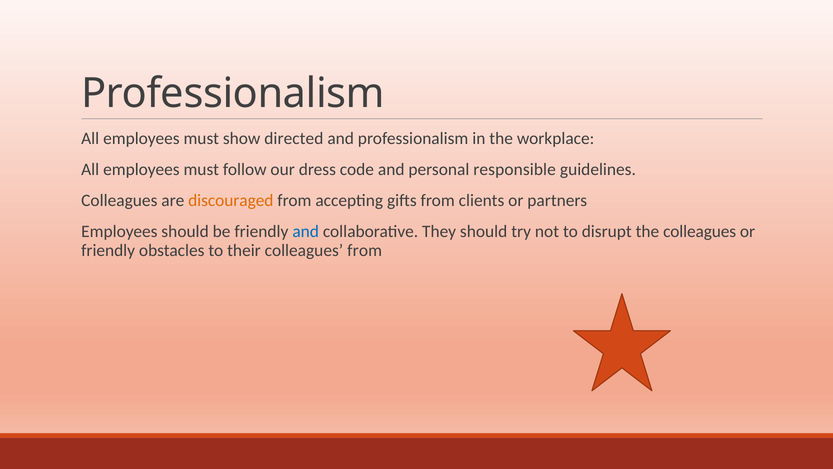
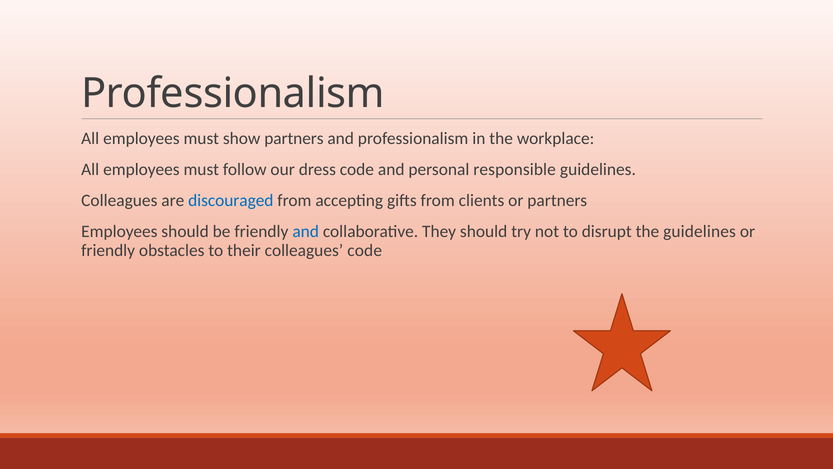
show directed: directed -> partners (294, 139)
discouraged colour: orange -> blue (231, 200)
the colleagues: colleagues -> guidelines (699, 231)
colleagues from: from -> code (365, 250)
